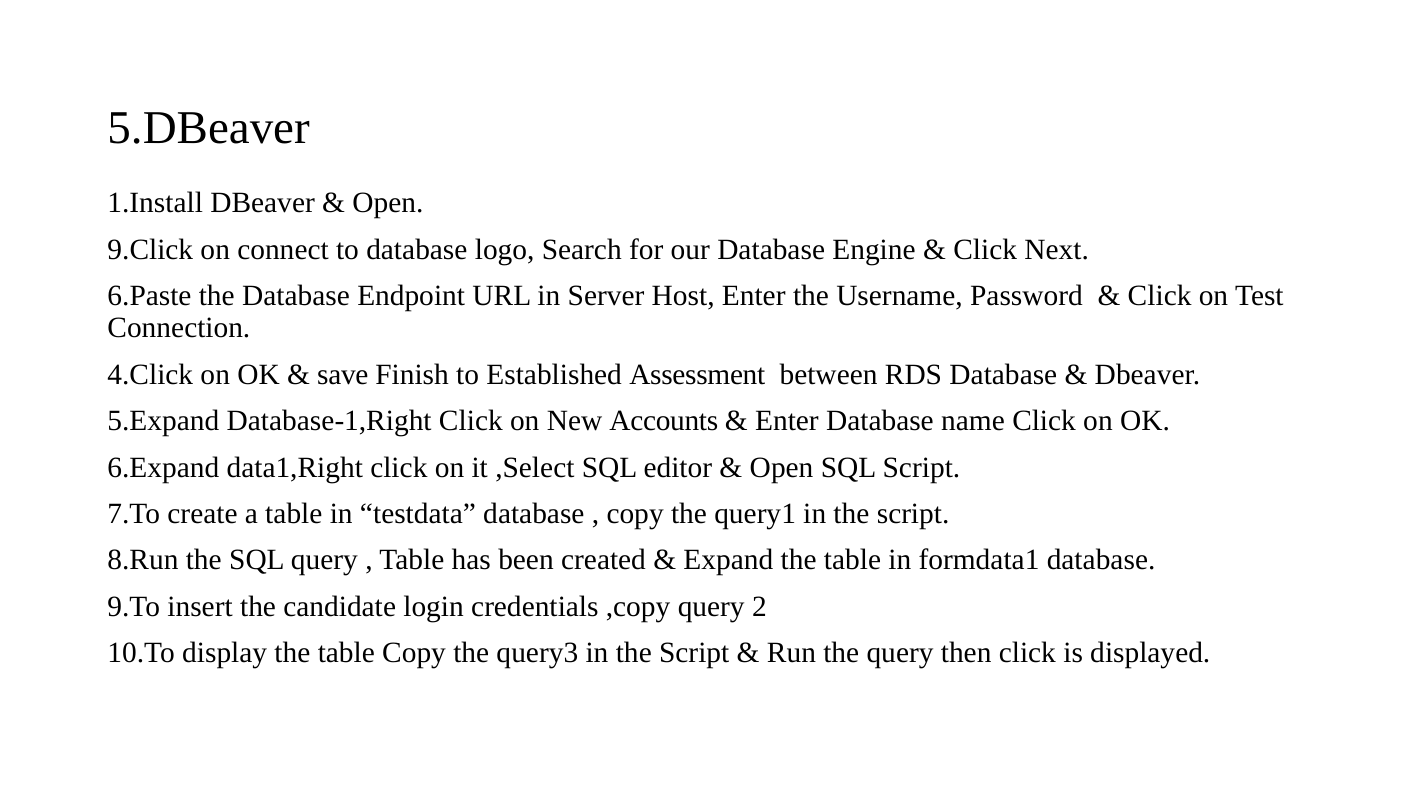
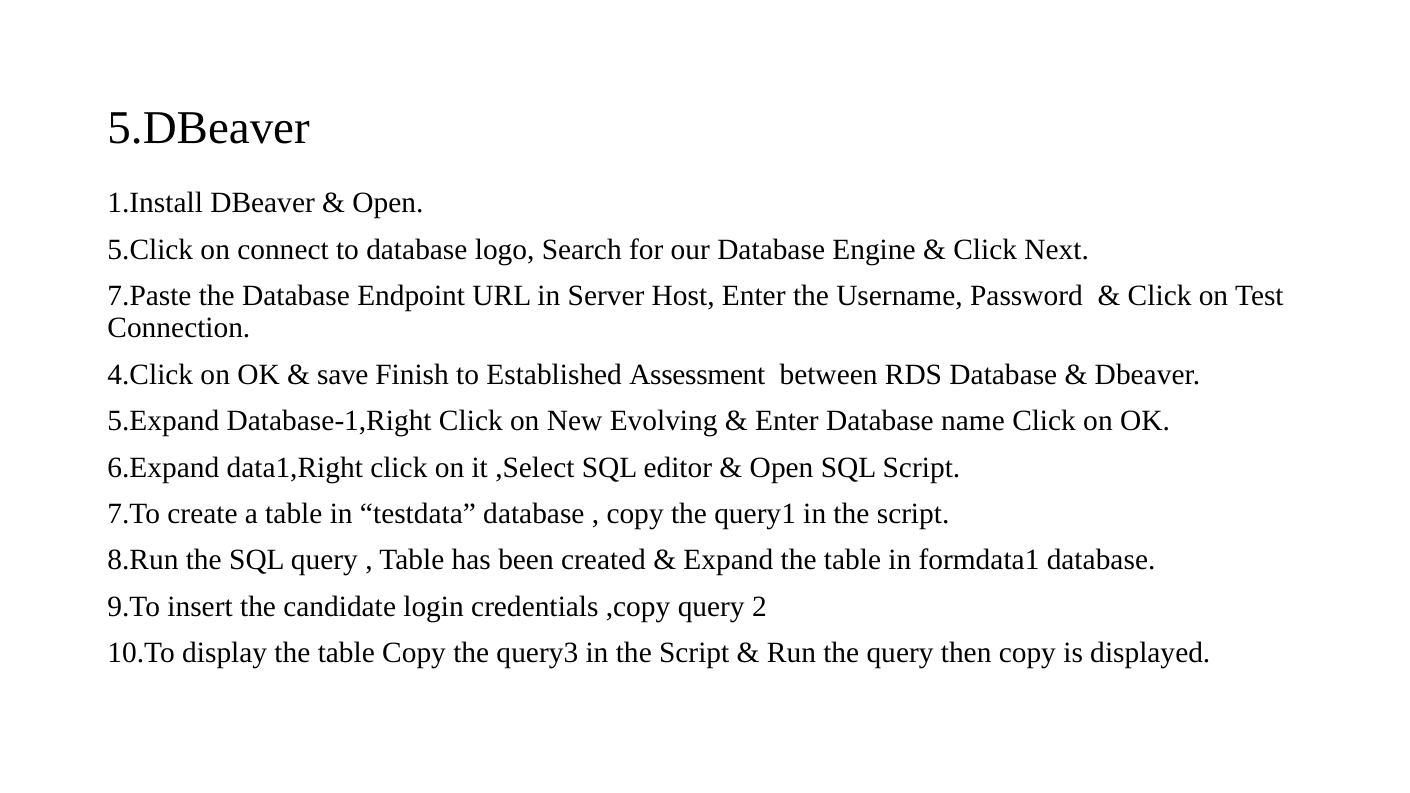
9.Click: 9.Click -> 5.Click (150, 250)
6.Paste: 6.Paste -> 7.Paste (149, 296)
Accounts: Accounts -> Evolving (664, 421)
then click: click -> copy (1027, 653)
